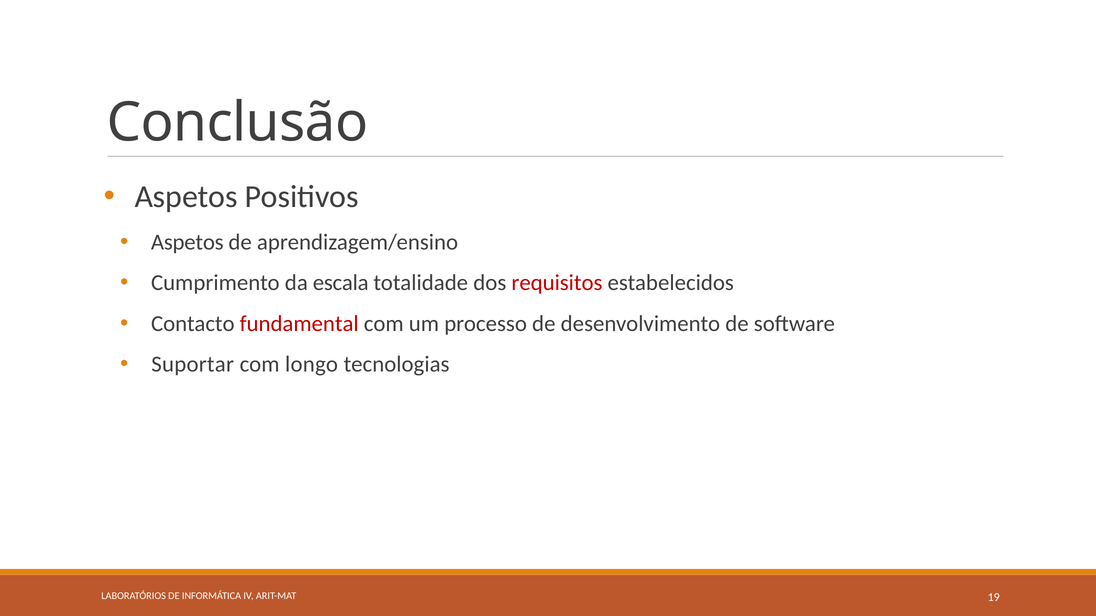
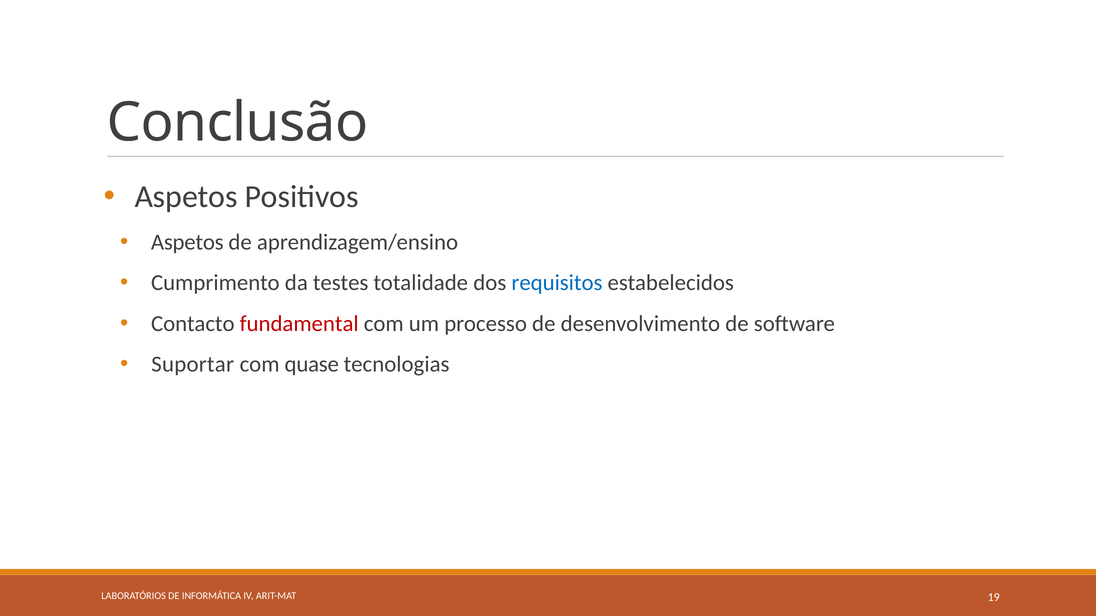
escala: escala -> testes (341, 283)
requisitos colour: red -> blue (557, 283)
longo: longo -> quase (312, 364)
